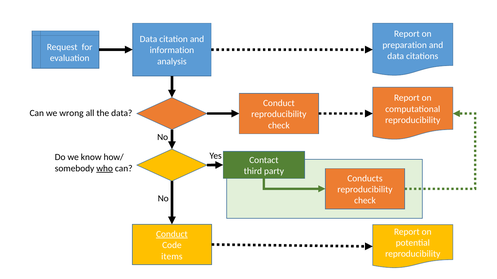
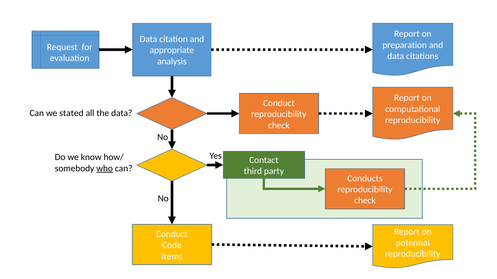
information: information -> appropriate (172, 50)
wrong: wrong -> stated (71, 113)
Conduct underline: present -> none (172, 234)
